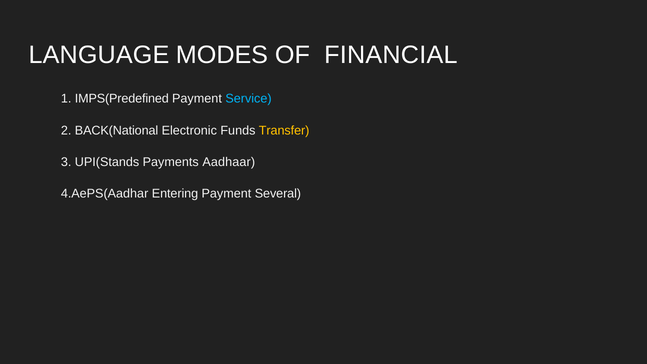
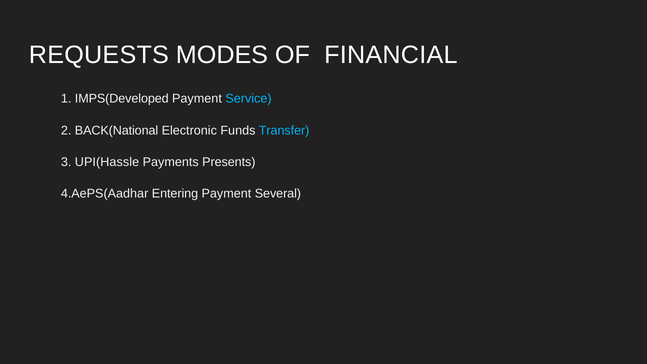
LANGUAGE: LANGUAGE -> REQUESTS (99, 55)
IMPS(Predefined: IMPS(Predefined -> IMPS(Developed (122, 99)
Transfer colour: yellow -> light blue (284, 130)
UPI(Stands: UPI(Stands -> UPI(Hassle (107, 162)
Aadhaar: Aadhaar -> Presents (229, 162)
